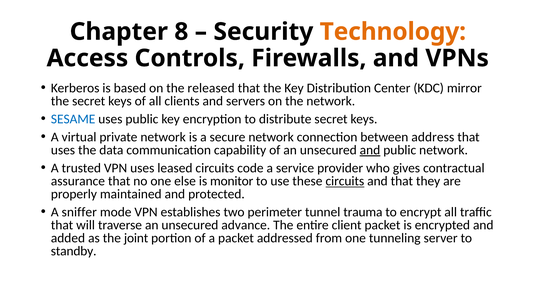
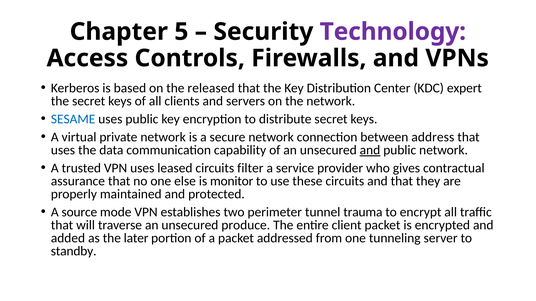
8: 8 -> 5 (181, 32)
Technology colour: orange -> purple (393, 32)
mirror: mirror -> expert (464, 88)
code: code -> filter (250, 168)
circuits underline: present -> none (345, 181)
sniffer: sniffer -> source (79, 213)
advance: advance -> produce (246, 226)
joint: joint -> later (136, 239)
